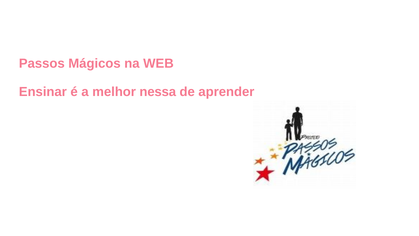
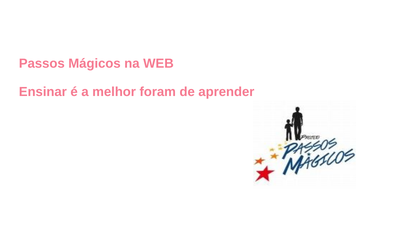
nessa: nessa -> foram (158, 92)
